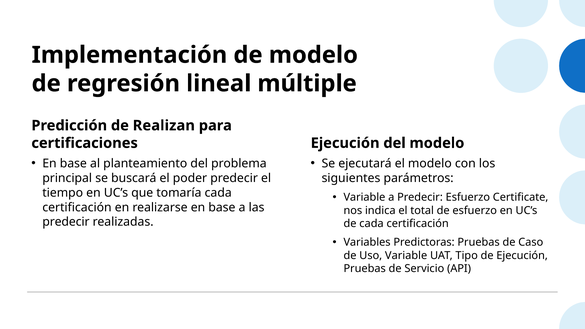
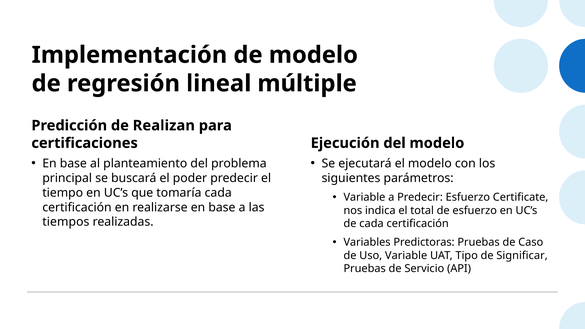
predecir: predecir -> tiempos (66, 222)
de Ejecución: Ejecución -> Significar (522, 256)
